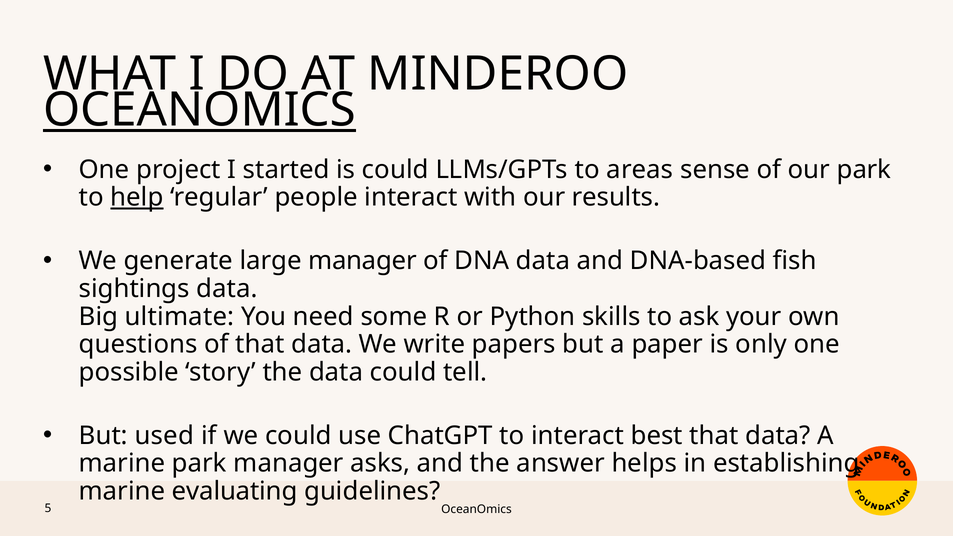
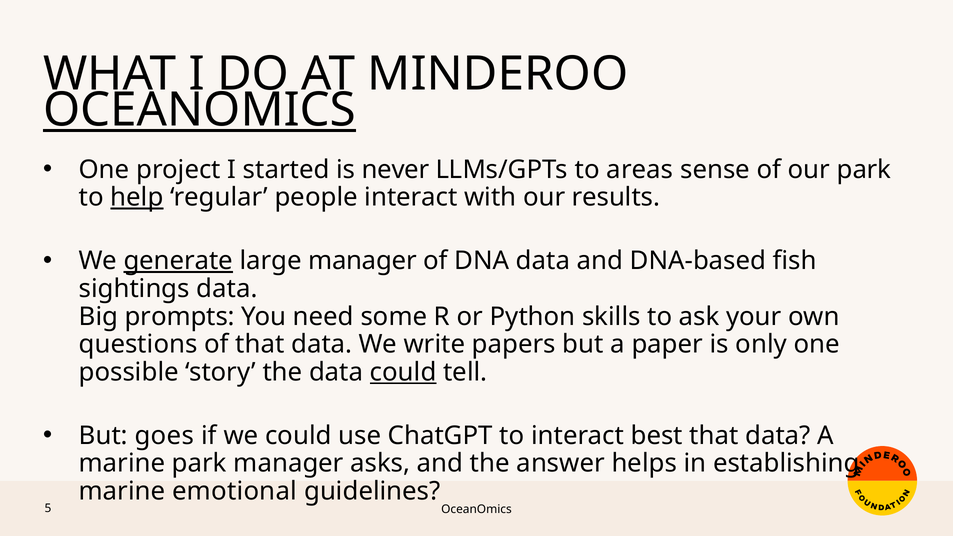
is could: could -> never (396, 170)
generate underline: none -> present (178, 261)
ultimate: ultimate -> prompts (180, 317)
could underline: none -> present (403, 372)
used: used -> goes (164, 436)
evaluating: evaluating -> emotional (235, 491)
